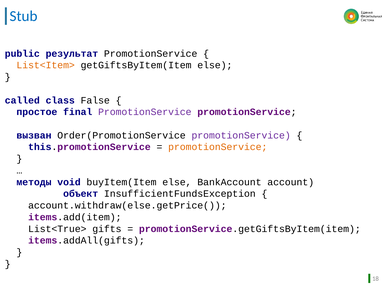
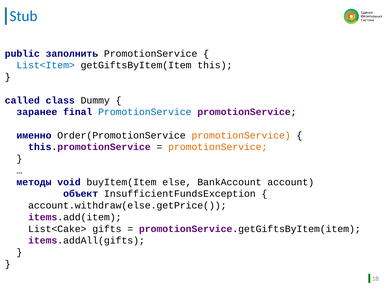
результат: результат -> заполнить (72, 54)
List<Item> colour: orange -> blue (46, 65)
getGiftsByItem(Item else: else -> this (215, 65)
False: False -> Dummy (95, 100)
простое: простое -> заранее (37, 112)
PromotionService colour: purple -> blue (145, 112)
вызван: вызван -> именно (34, 135)
promotionService colour: purple -> orange (241, 135)
List<True>: List<True> -> List<Cake> (57, 229)
